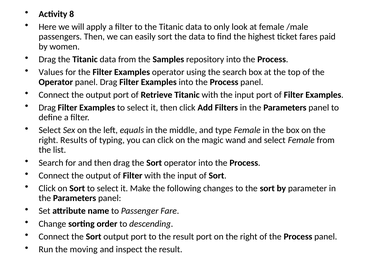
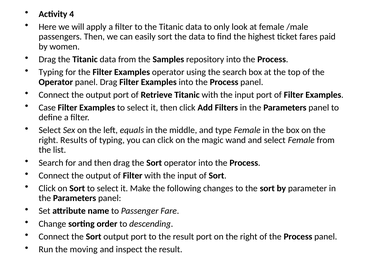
8: 8 -> 4 (72, 14)
Values: Values -> Typing (51, 72)
Drag: Drag -> Case (47, 107)
